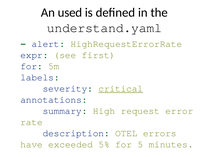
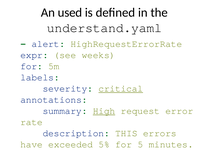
first: first -> weeks (98, 55)
High underline: none -> present (104, 111)
OTEL: OTEL -> THIS (126, 133)
